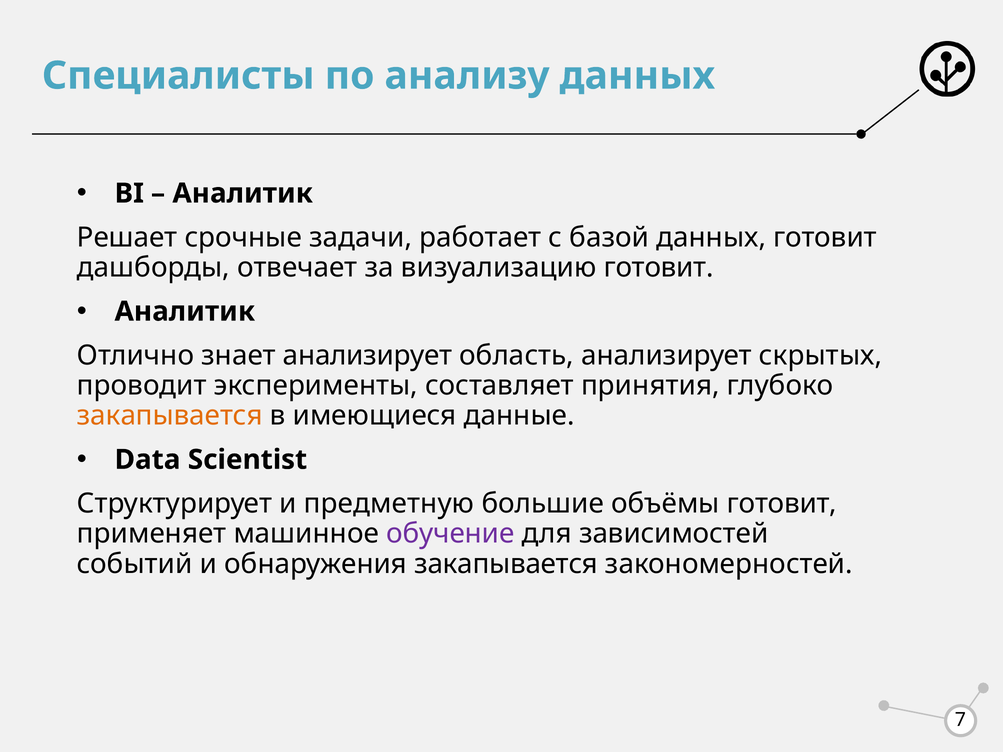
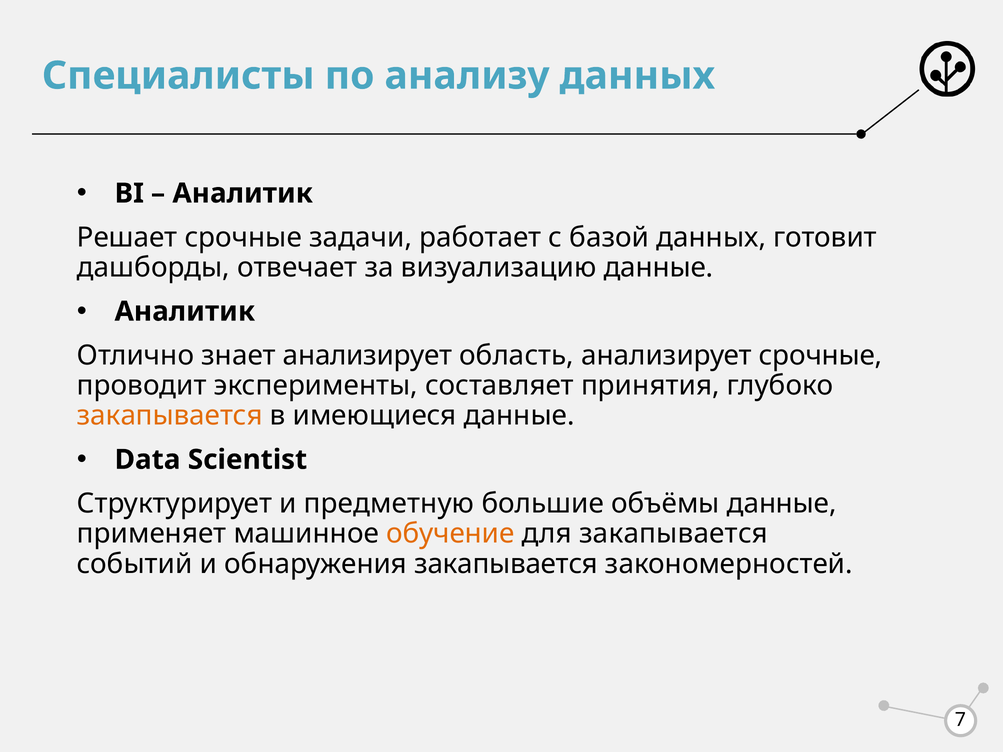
визуализацию готовит: готовит -> данные (659, 268)
анализирует скрытых: скрытых -> срочные (821, 356)
объёмы готовит: готовит -> данные (782, 504)
обучение colour: purple -> orange (450, 534)
для зависимостей: зависимостей -> закапывается (674, 534)
